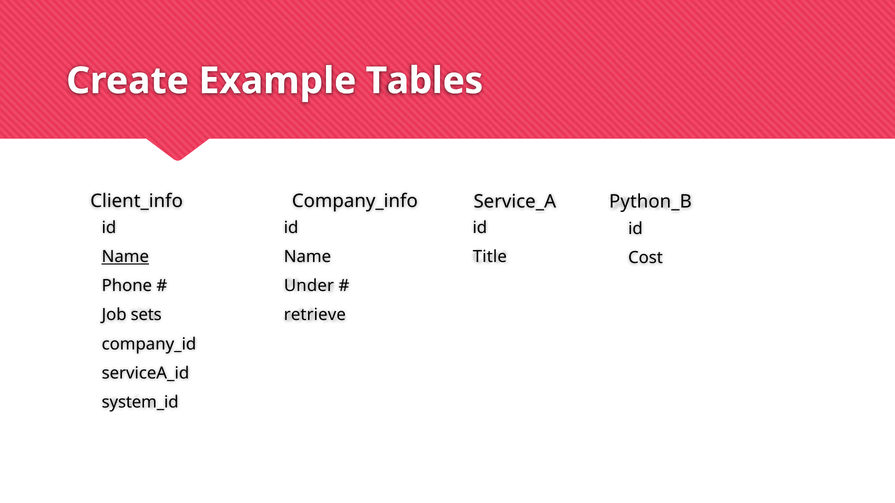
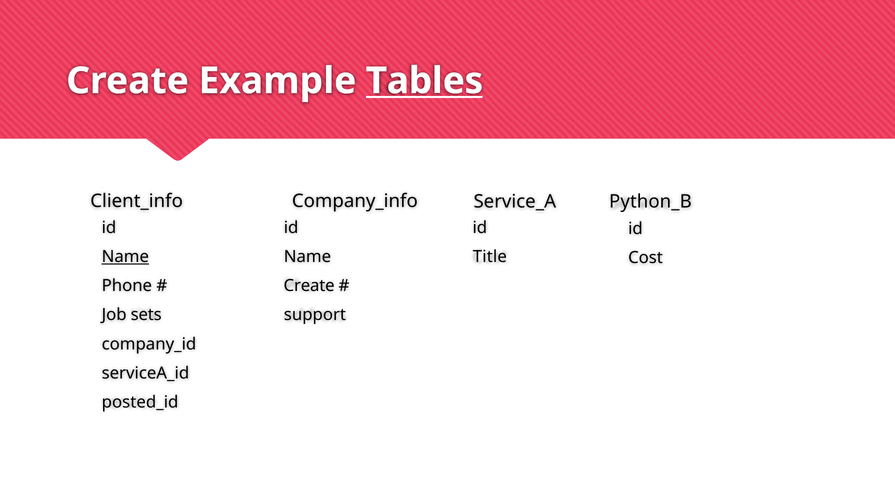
Tables underline: none -> present (424, 81)
Under: Under -> Create (309, 286)
retrieve: retrieve -> support (315, 315)
system_id: system_id -> posted_id (140, 403)
